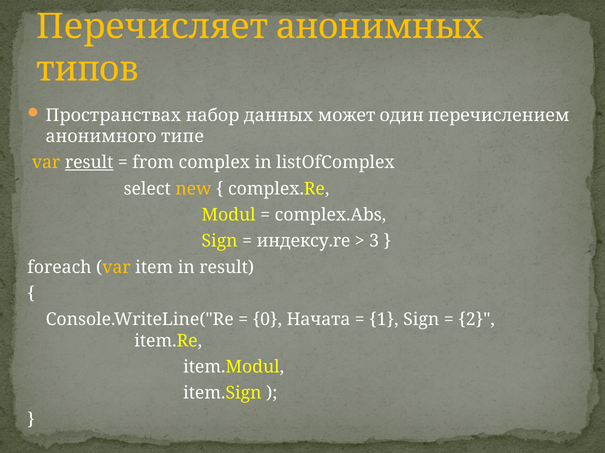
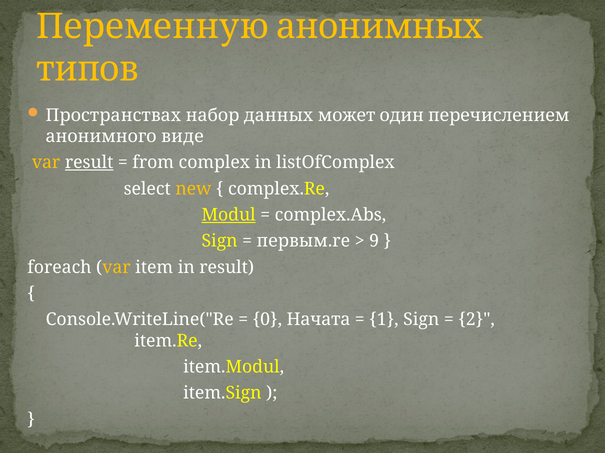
Перечисляет: Перечисляет -> Переменную (152, 27)
типе: типе -> виде (182, 137)
Modul underline: none -> present (229, 215)
индексу.re: индексу.re -> первым.re (303, 242)
3: 3 -> 9 (374, 242)
